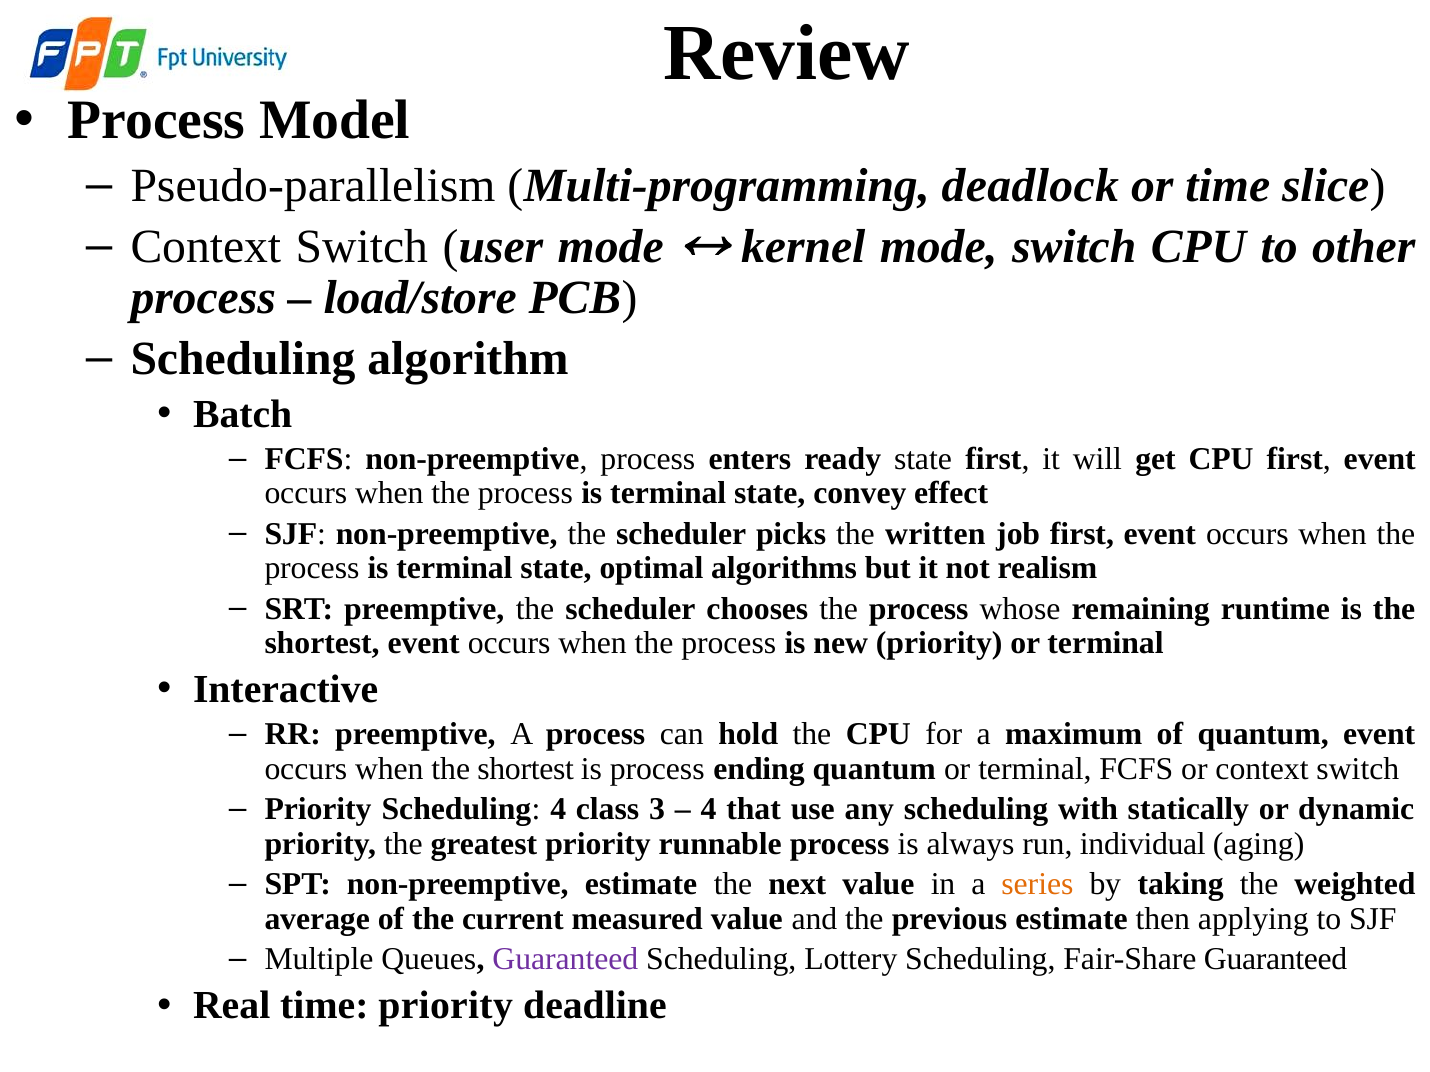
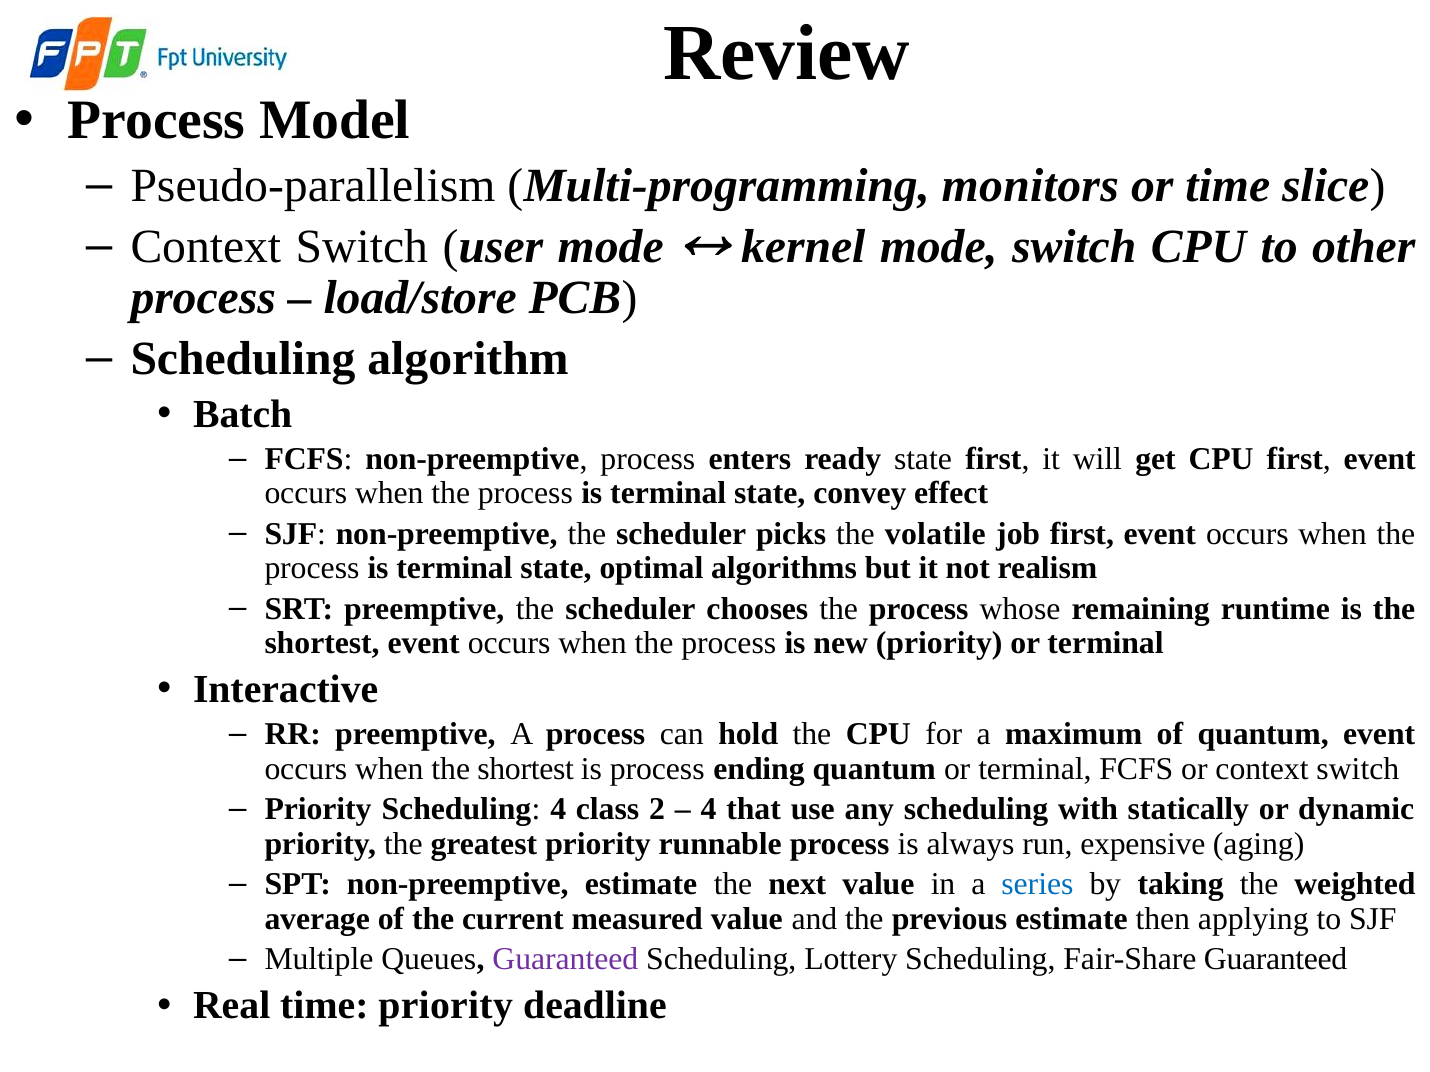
deadlock: deadlock -> monitors (1030, 186)
written: written -> volatile (935, 534)
3: 3 -> 2 (657, 810)
individual: individual -> expensive (1143, 844)
series colour: orange -> blue (1037, 885)
